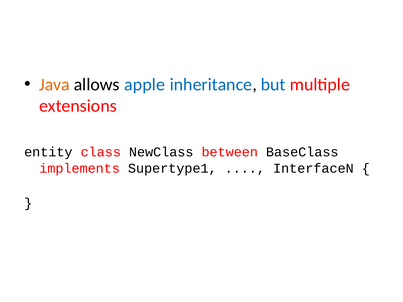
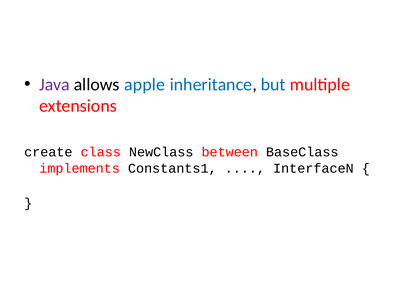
Java colour: orange -> purple (55, 85)
entity: entity -> create (48, 152)
Supertype1: Supertype1 -> Constants1 (172, 168)
